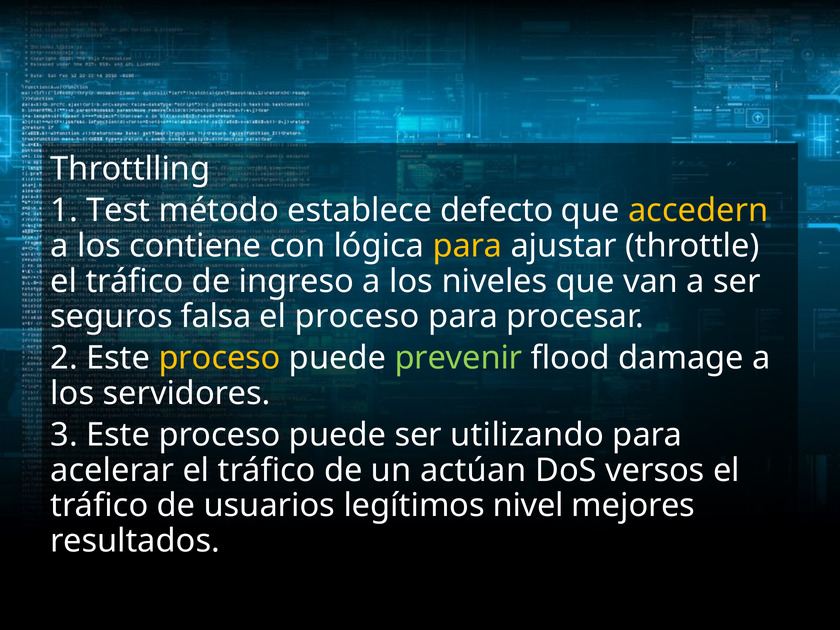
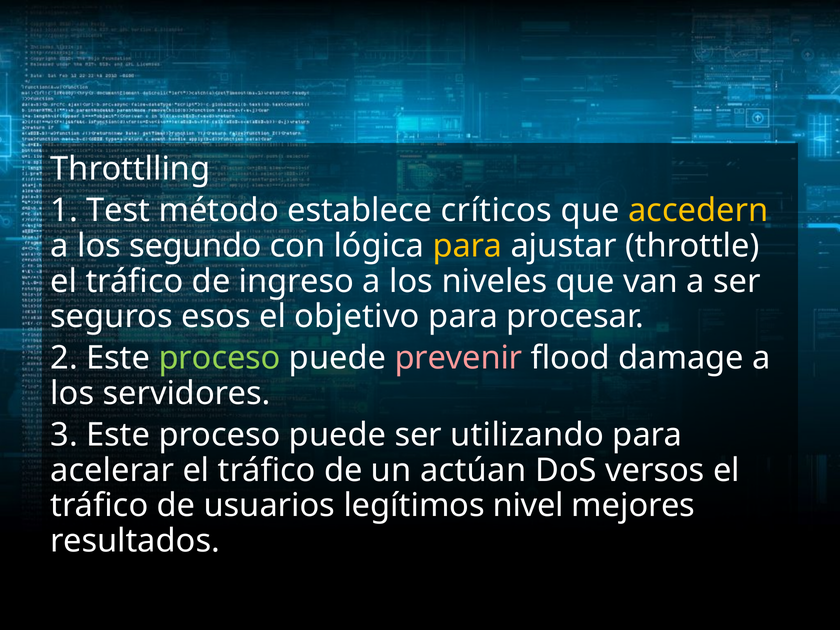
defecto: defecto -> críticos (496, 211)
contiene: contiene -> segundo (195, 246)
falsa: falsa -> esos (216, 317)
el proceso: proceso -> objetivo (357, 317)
proceso colour: yellow -> light green (220, 358)
prevenir colour: light green -> pink (458, 358)
